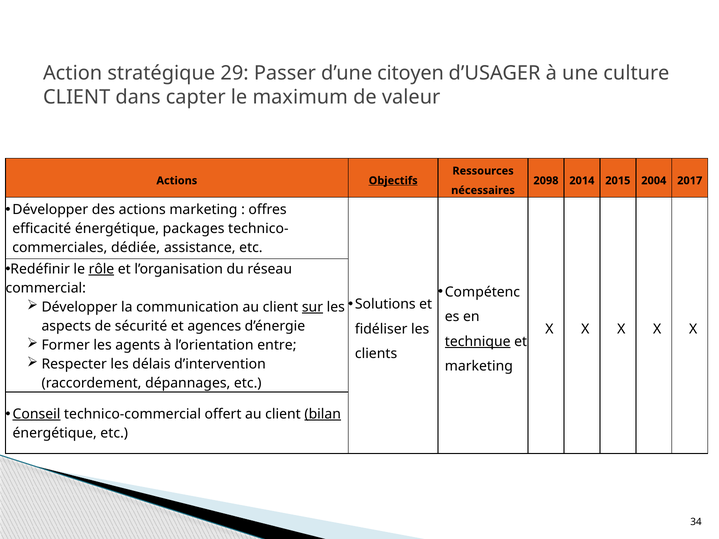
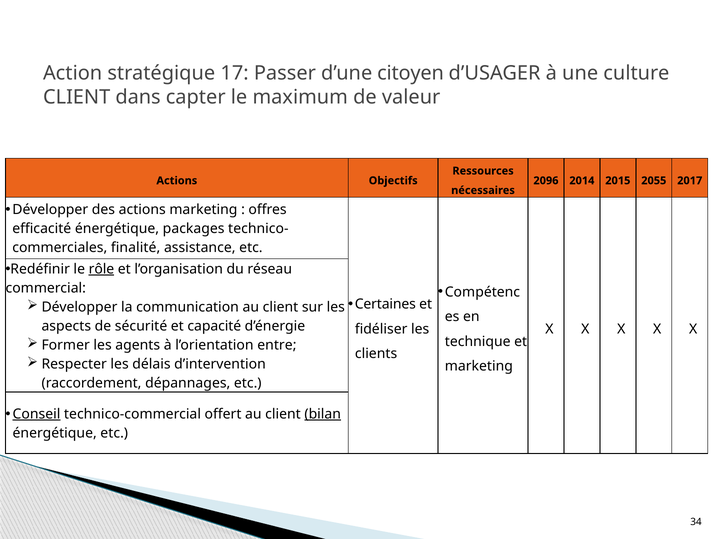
29: 29 -> 17 (235, 73)
Objectifs underline: present -> none (393, 181)
2098: 2098 -> 2096 (546, 181)
2004: 2004 -> 2055 (654, 181)
dédiée: dédiée -> finalité (136, 248)
Solutions: Solutions -> Certaines (385, 304)
sur underline: present -> none (312, 307)
agences: agences -> capacité (214, 326)
technique underline: present -> none (478, 342)
